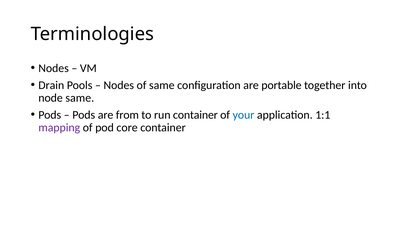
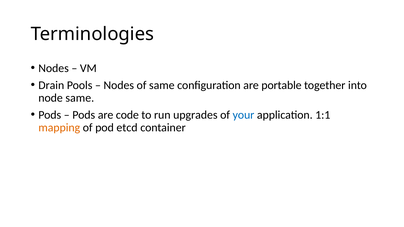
from: from -> code (127, 115)
run container: container -> upgrades (195, 115)
mapping colour: purple -> orange (59, 128)
core: core -> etcd (127, 128)
